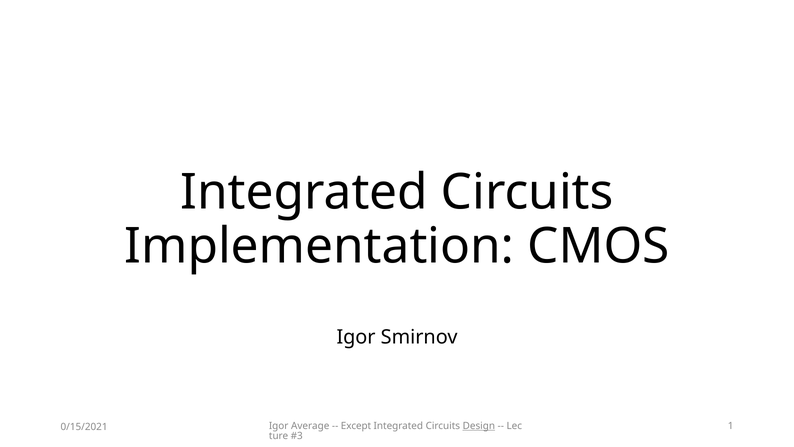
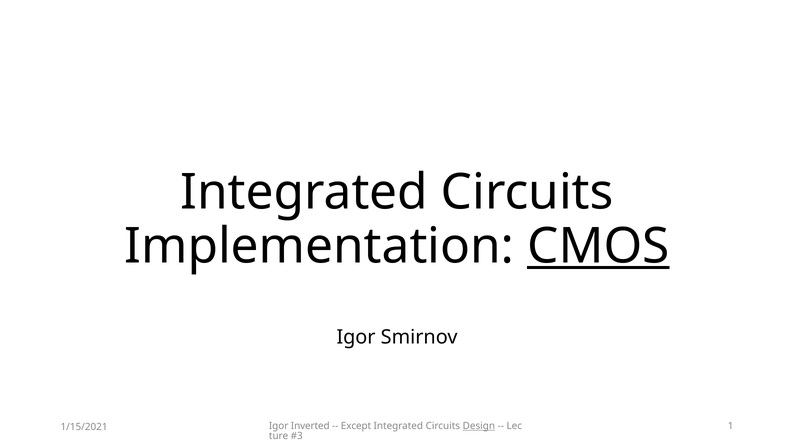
CMOS underline: none -> present (598, 246)
Average: Average -> Inverted (310, 426)
0/15/2021: 0/15/2021 -> 1/15/2021 (84, 427)
